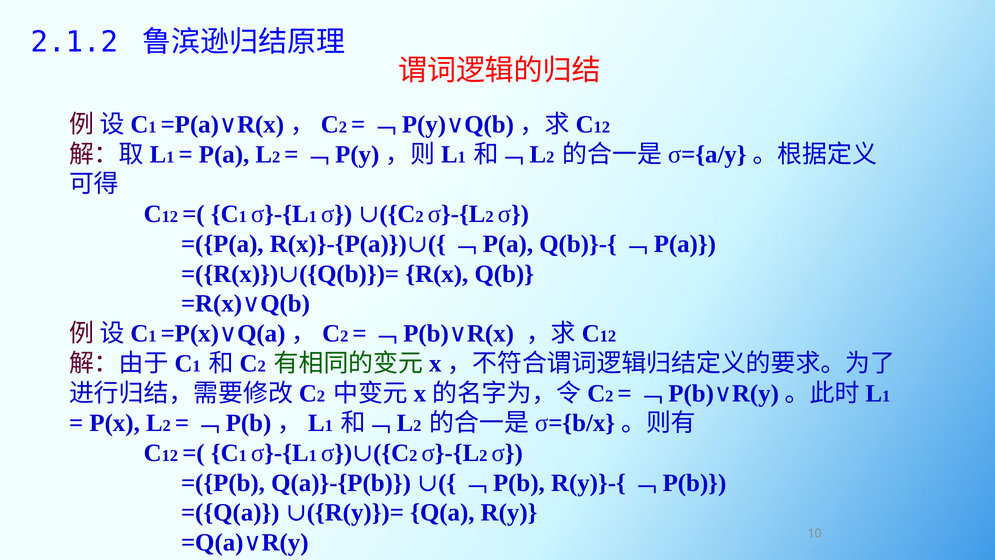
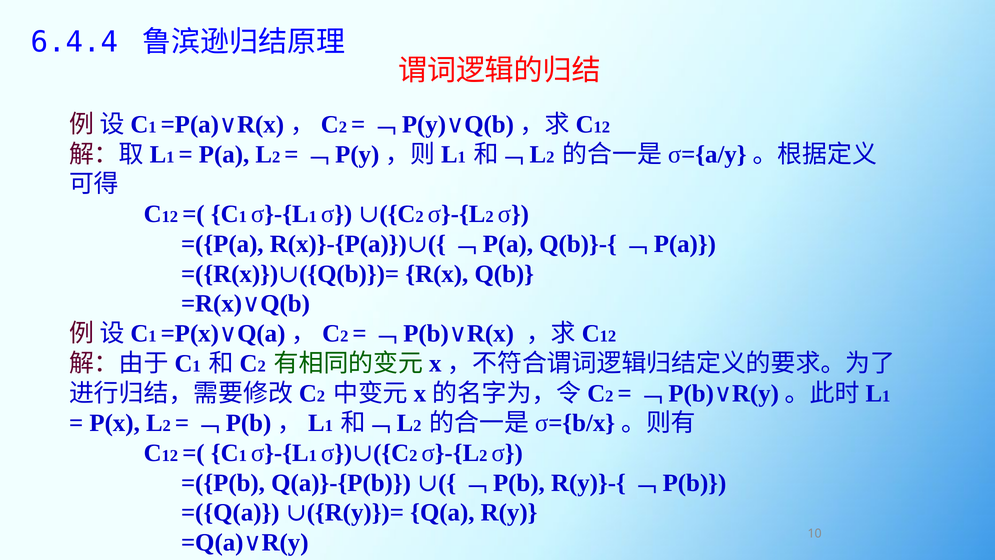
2.1.2: 2.1.2 -> 6.4.4 (75, 42)
